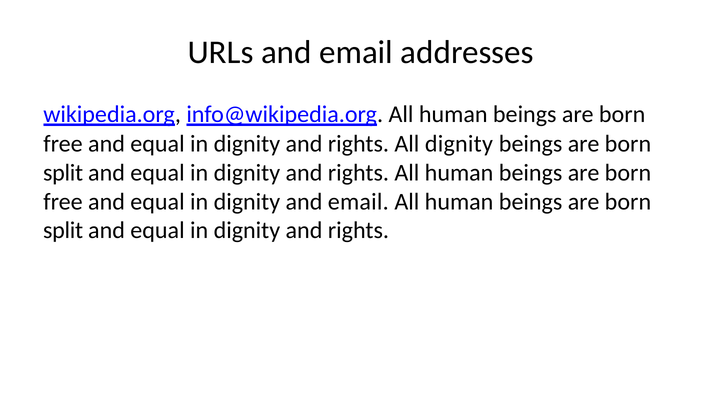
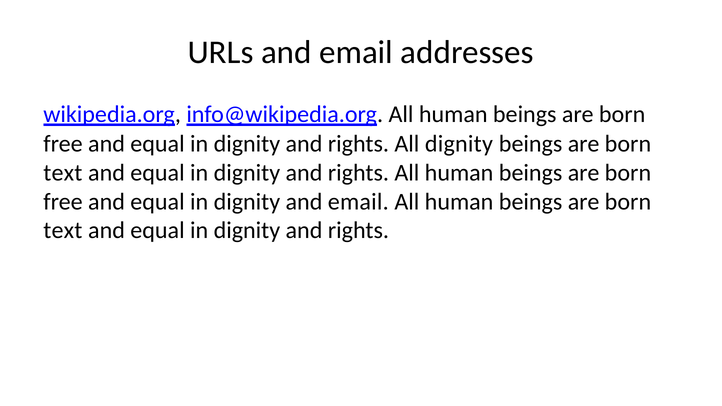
split: split -> text (63, 173)
split: split -> text (63, 231)
